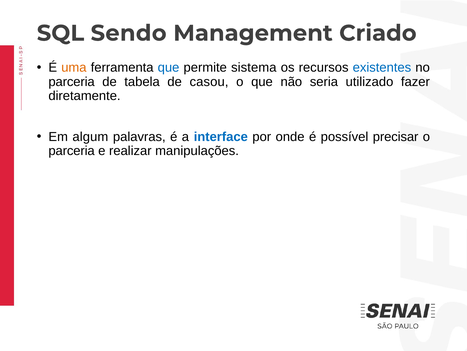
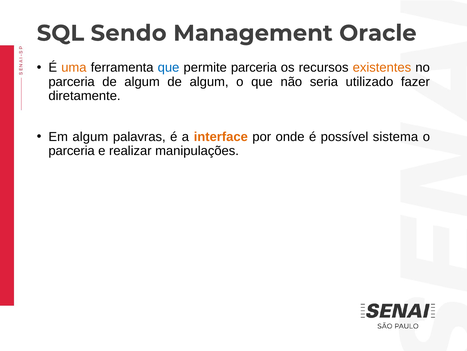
Criado: Criado -> Oracle (378, 33)
permite sistema: sistema -> parceria (254, 68)
existentes colour: blue -> orange (382, 68)
tabela: tabela -> algum (142, 82)
casou: casou -> algum (209, 82)
interface colour: blue -> orange (221, 137)
precisar: precisar -> sistema (396, 137)
